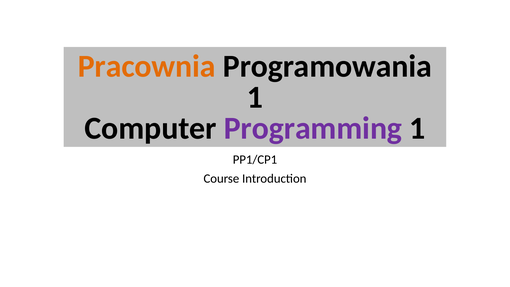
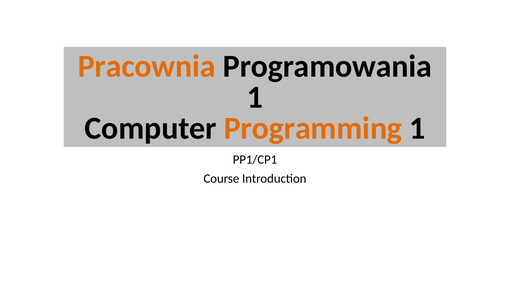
Programming colour: purple -> orange (313, 128)
